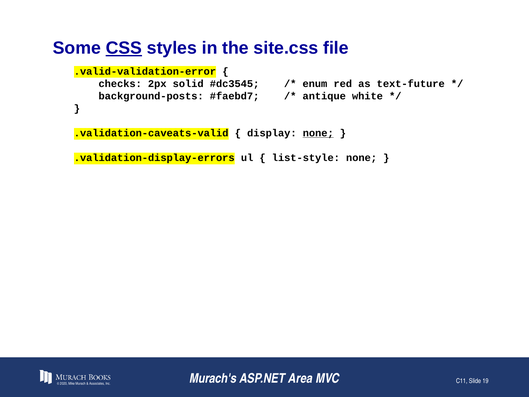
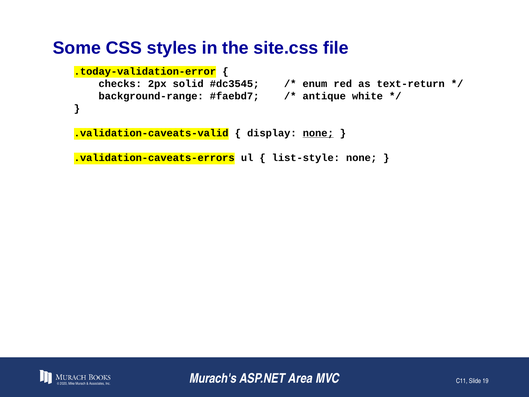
CSS underline: present -> none (124, 48)
.valid-validation-error: .valid-validation-error -> .today-validation-error (145, 71)
text-future: text-future -> text-return (411, 84)
background-posts: background-posts -> background-range (151, 96)
.validation-display-errors: .validation-display-errors -> .validation-caveats-errors (154, 158)
